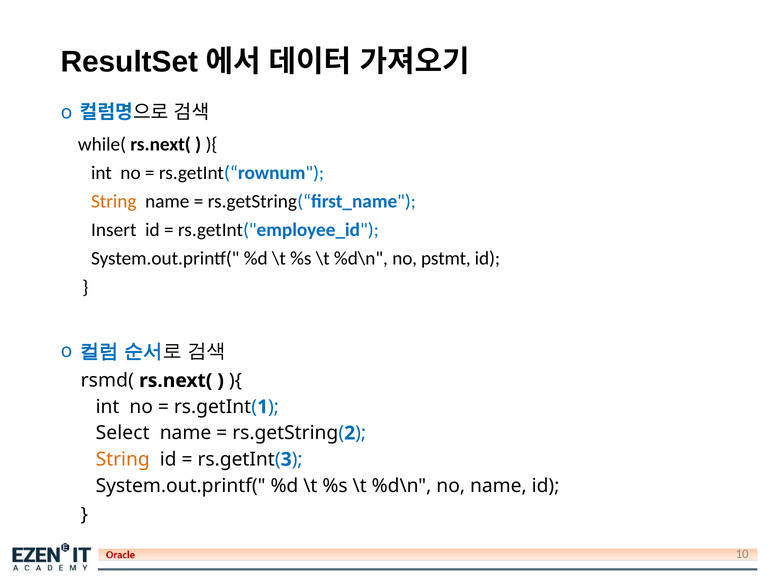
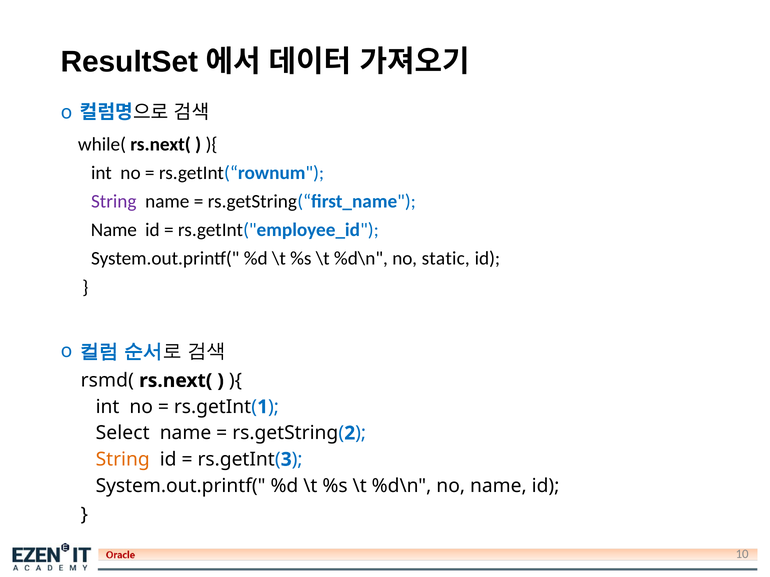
String colour: orange -> purple (114, 202)
Insert: Insert -> Name (114, 230)
pstmt: pstmt -> static (446, 259)
